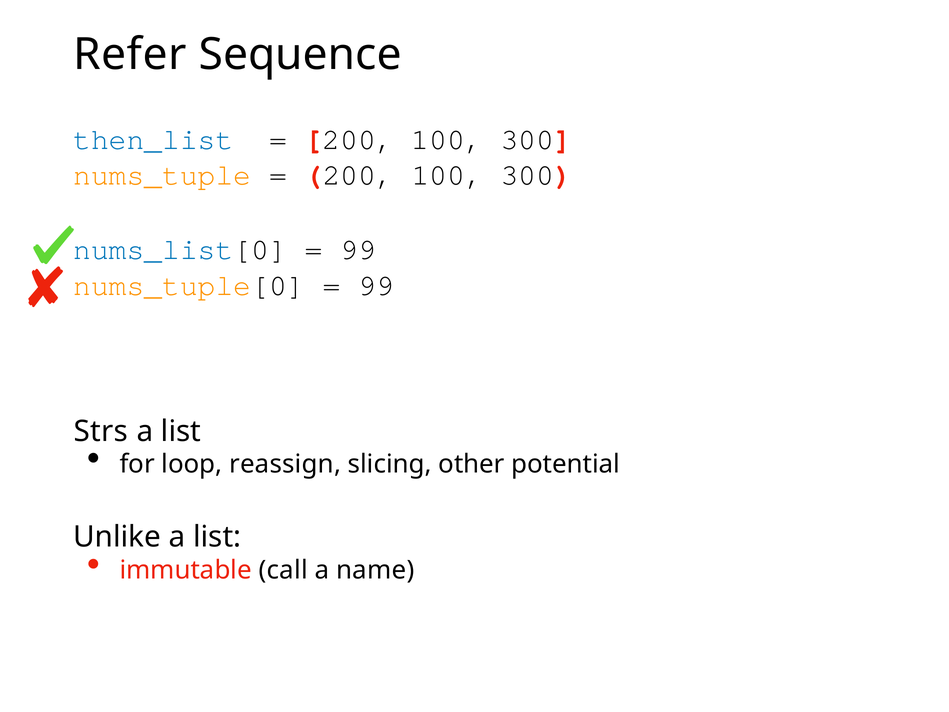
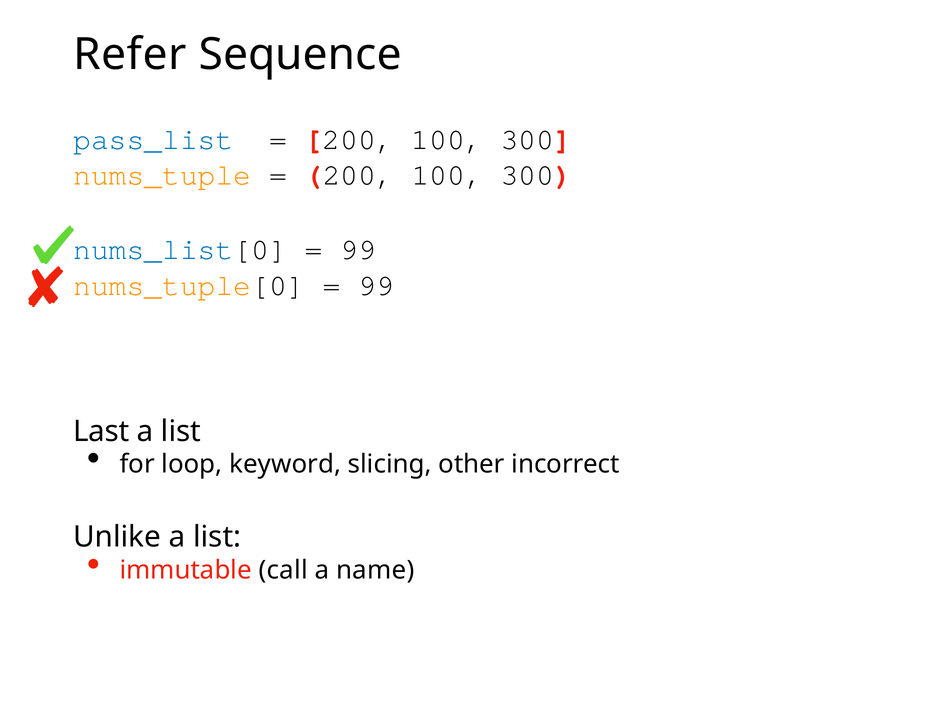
then_list: then_list -> pass_list (153, 139)
Strs: Strs -> Last (101, 431)
reassign: reassign -> keyword (285, 464)
potential: potential -> incorrect (566, 464)
